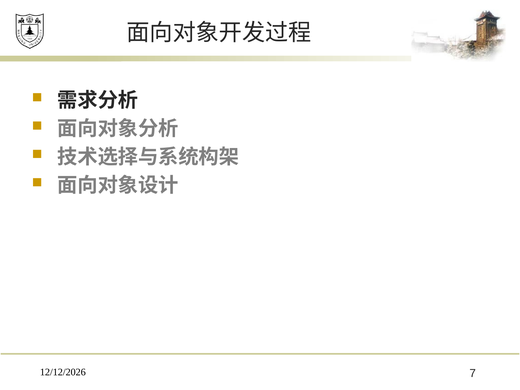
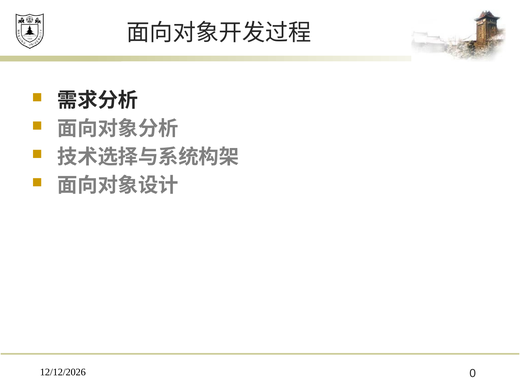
7: 7 -> 0 (473, 373)
